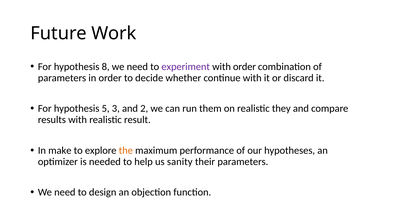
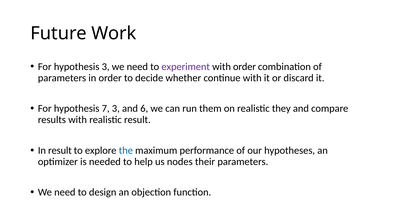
hypothesis 8: 8 -> 3 (106, 67)
5: 5 -> 7 (106, 109)
2: 2 -> 6 (144, 109)
In make: make -> result (60, 151)
the colour: orange -> blue (126, 151)
sanity: sanity -> nodes (180, 162)
